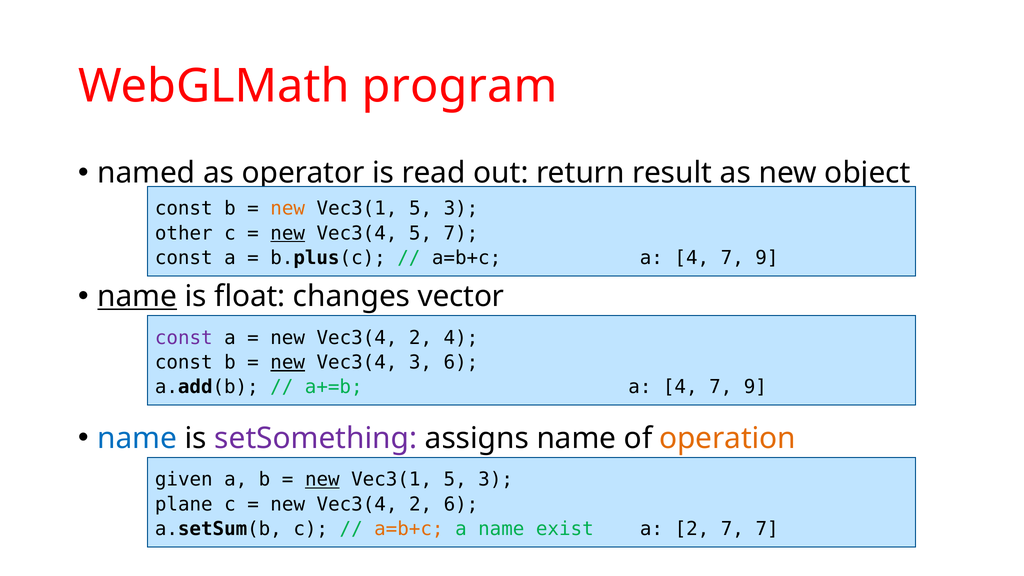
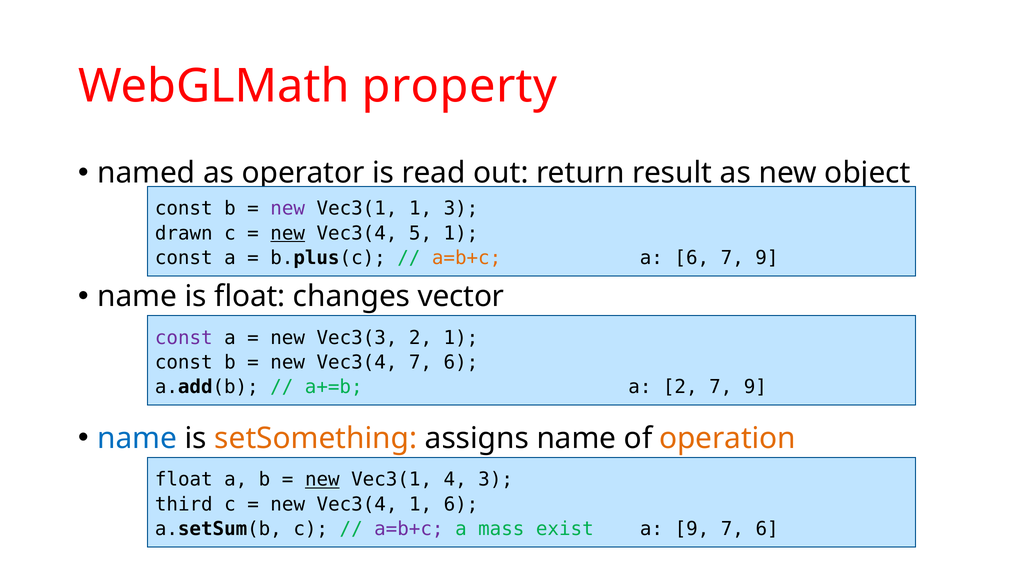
program: program -> property (460, 86)
new colour: orange -> purple (288, 209)
5: 5 -> 1 (421, 209)
other: other -> drawn (184, 233)
5 7: 7 -> 1 (461, 233)
a=b+c colour: black -> orange (467, 258)
4: 4 -> 6 (692, 258)
name underline: present -> none (137, 296)
Vec3(4: Vec3(4 -> Vec3(3 (357, 338)
2 4: 4 -> 1 (461, 338)
new underline: present -> none (288, 362)
Vec3(4 3: 3 -> 7 (420, 362)
a+=b a 4: 4 -> 2 (680, 387)
setSomething colour: purple -> orange (316, 438)
given: given -> float (184, 480)
5: 5 -> 4 (455, 480)
plane: plane -> third (184, 504)
2: 2 -> 1 (421, 504)
a=b+c colour: orange -> purple (409, 529)
a name: name -> mass (501, 529)
a 2: 2 -> 9 (692, 529)
7: 7 -> 6 (767, 529)
